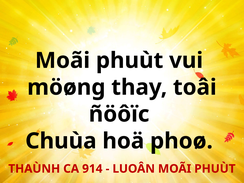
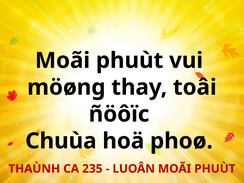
914: 914 -> 235 (92, 169)
